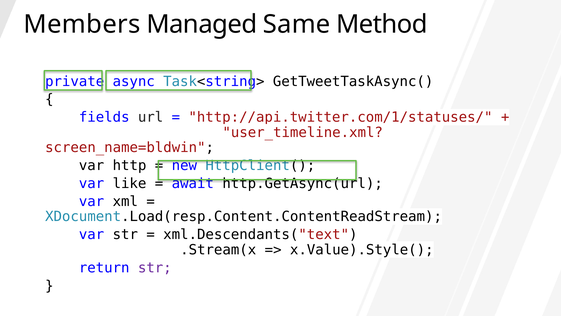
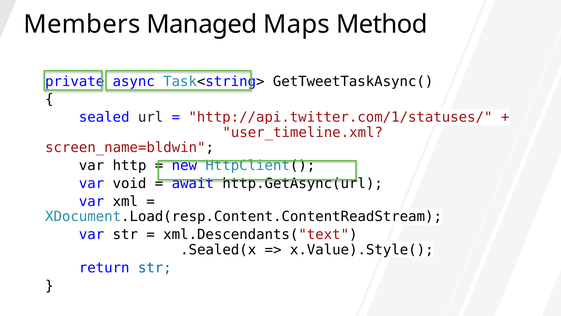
Same: Same -> Maps (297, 24)
fields: fields -> sealed (104, 117)
like: like -> void (129, 183)
.Stream(x: .Stream(x -> .Sealed(x (218, 250)
str colour: purple -> blue (155, 267)
